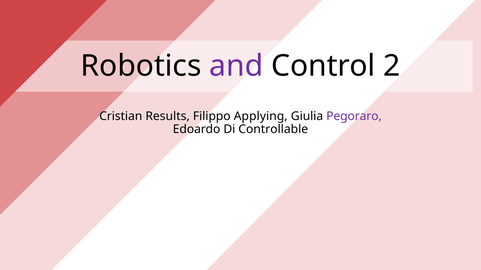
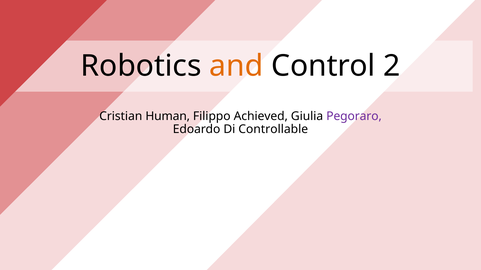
and colour: purple -> orange (236, 66)
Results: Results -> Human (168, 116)
Applying: Applying -> Achieved (261, 116)
